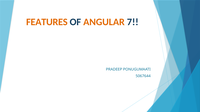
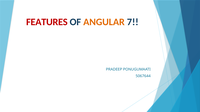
FEATURES colour: orange -> red (47, 22)
